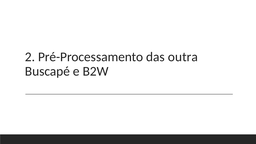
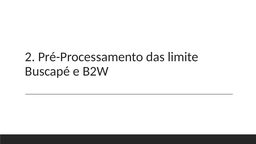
outra: outra -> limite (183, 57)
